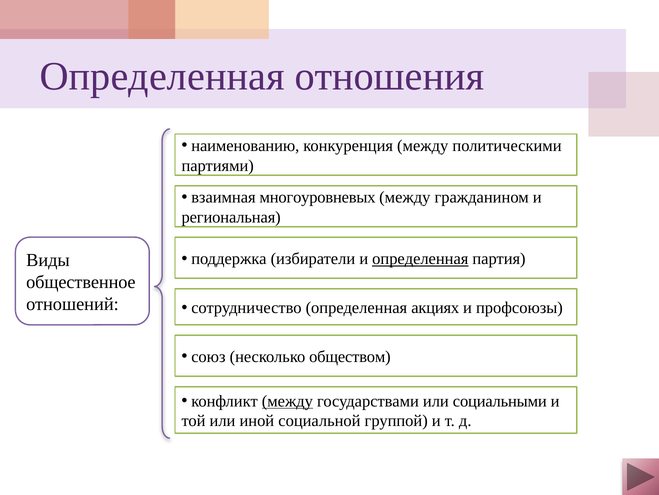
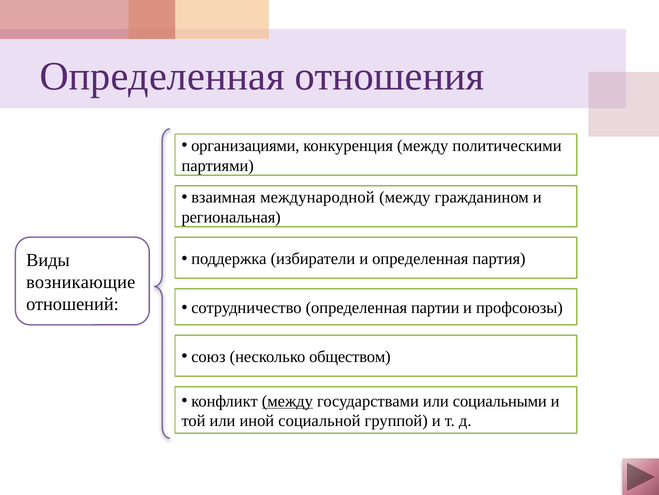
наименованию: наименованию -> организациями (245, 146)
многоуровневых: многоуровневых -> международной (317, 197)
определенная underline: present -> none (420, 259)
общественное: общественное -> возникающие (81, 282)
акциях: акциях -> партии (435, 307)
